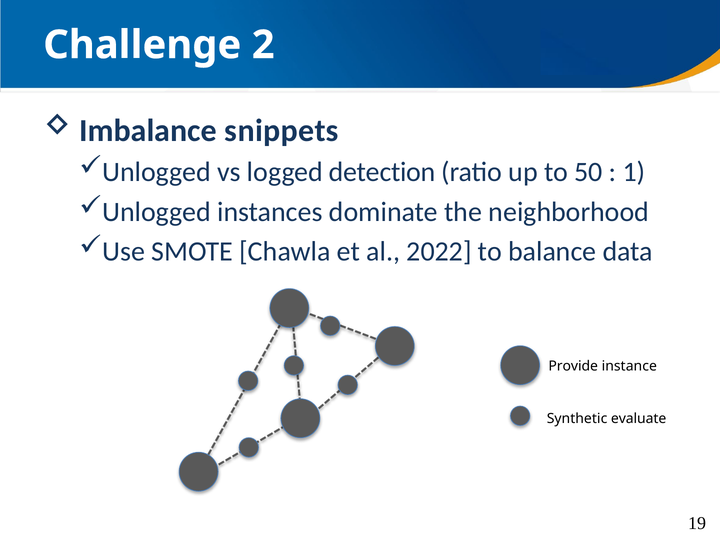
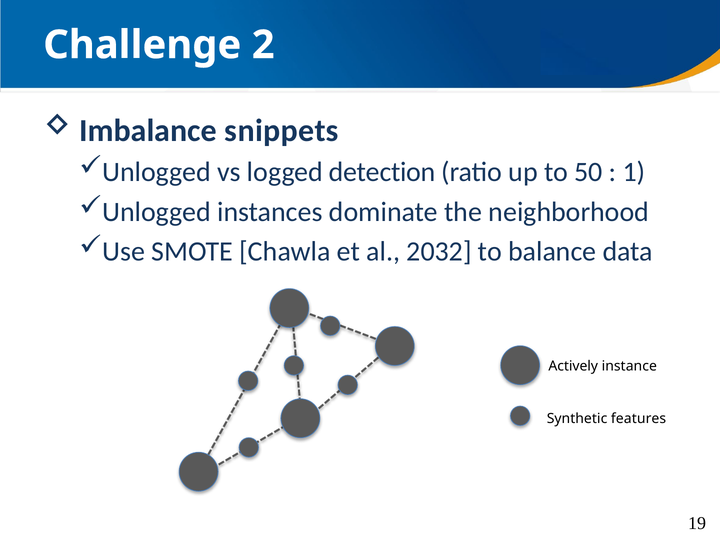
2022: 2022 -> 2032 (439, 251)
Provide: Provide -> Actively (573, 366)
evaluate: evaluate -> features (639, 419)
